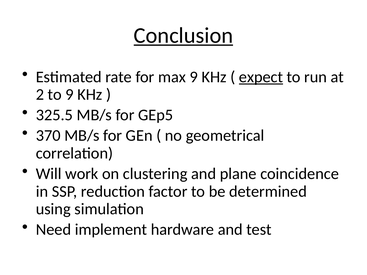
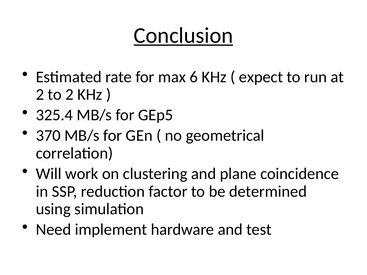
max 9: 9 -> 6 (194, 77)
expect underline: present -> none (261, 77)
to 9: 9 -> 2 (69, 95)
325.5: 325.5 -> 325.4 (54, 115)
